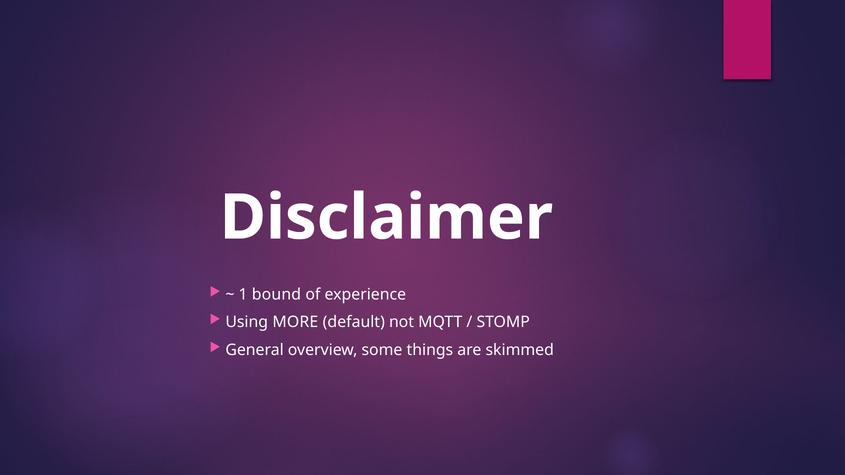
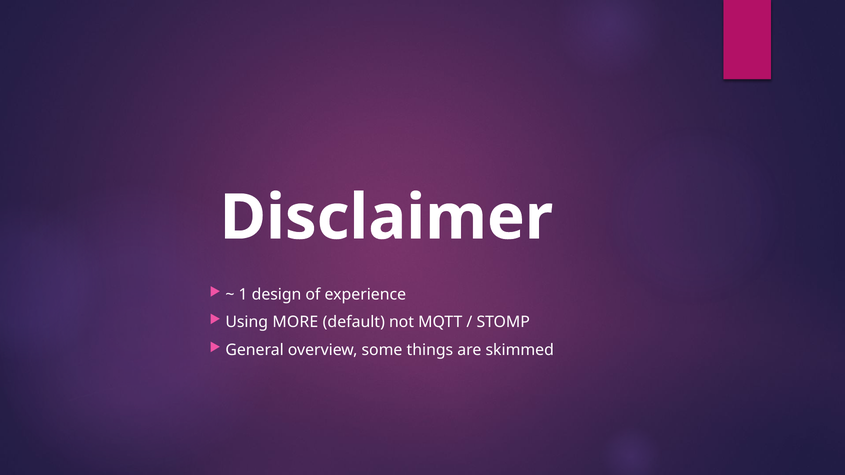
bound: bound -> design (277, 294)
